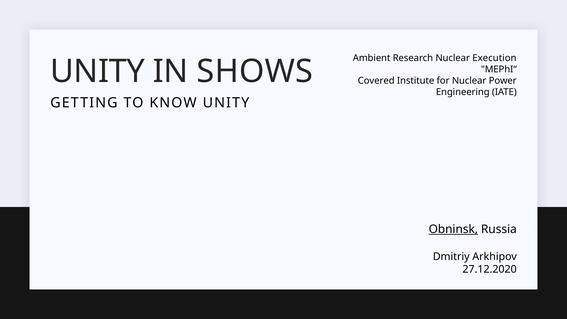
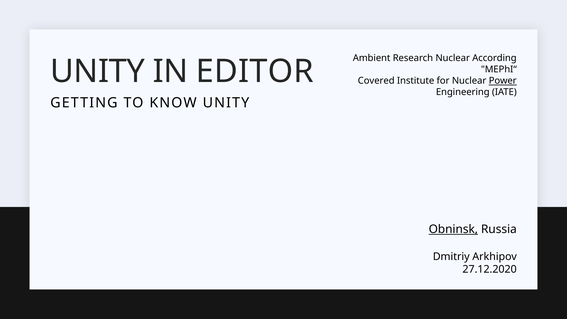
Execution: Execution -> According (494, 58)
SHOWS: SHOWS -> EDITOR (255, 71)
Power underline: none -> present (503, 81)
